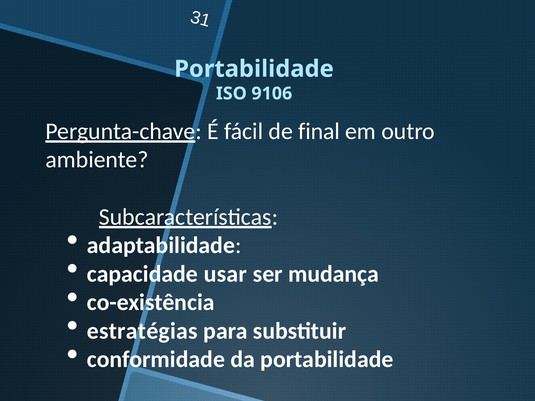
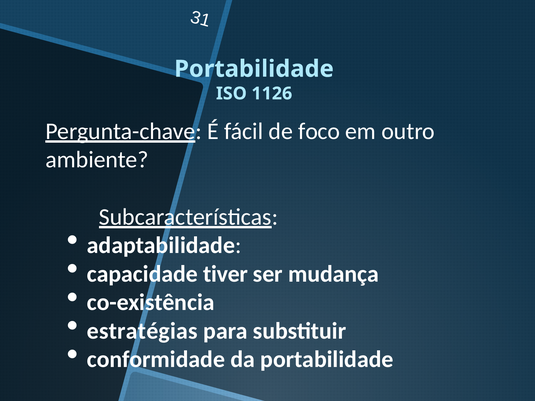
9106: 9106 -> 1126 (272, 94)
final: final -> foco (319, 131)
usar: usar -> tiver (226, 274)
